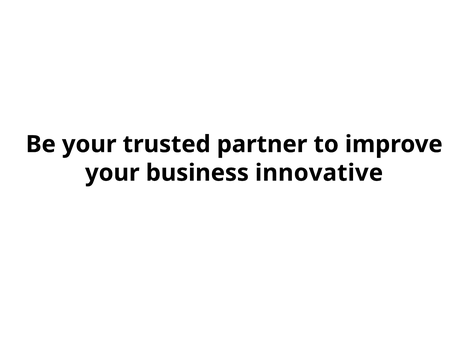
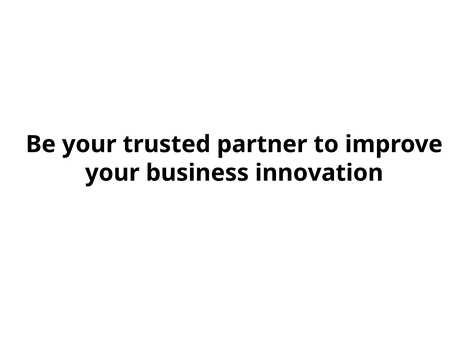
innovative: innovative -> innovation (319, 173)
